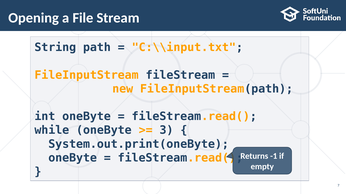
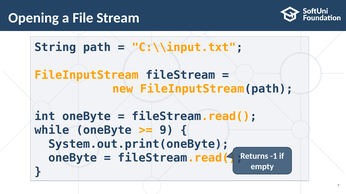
3: 3 -> 9 (166, 131)
